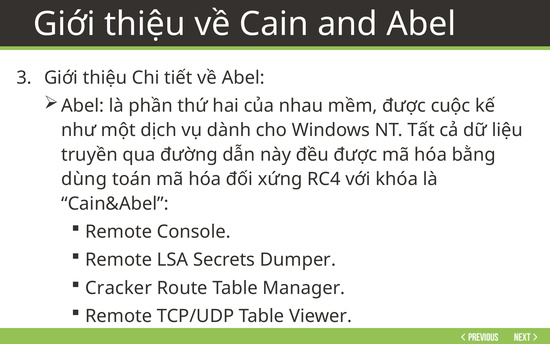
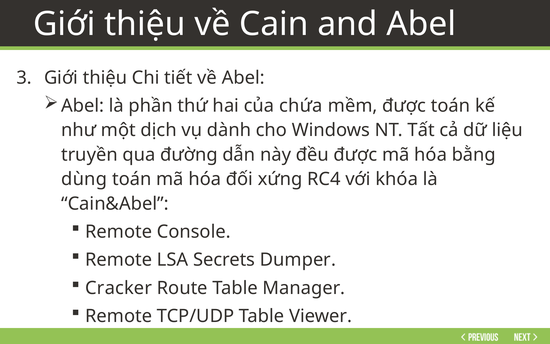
nhau: nhau -> chứa (301, 106)
được cuộc: cuộc -> toán (450, 106)
